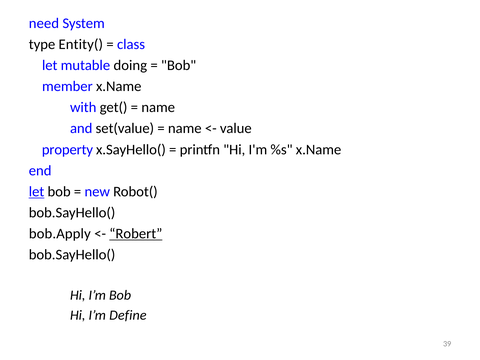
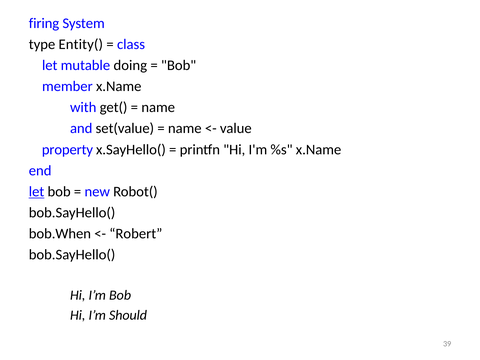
need: need -> firing (44, 23)
bob.Apply: bob.Apply -> bob.When (60, 234)
Robert underline: present -> none (136, 234)
Define: Define -> Should (128, 315)
